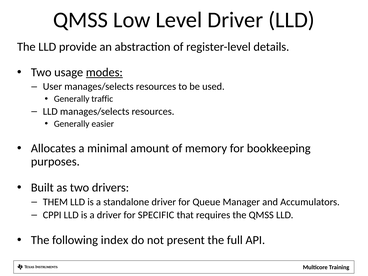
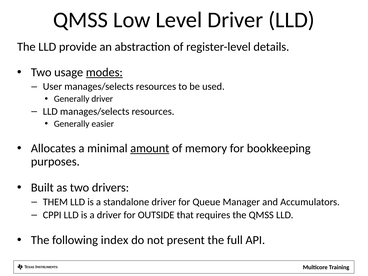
Generally traffic: traffic -> driver (102, 99)
amount underline: none -> present (150, 148)
SPECIFIC: SPECIFIC -> OUTSIDE (156, 215)
